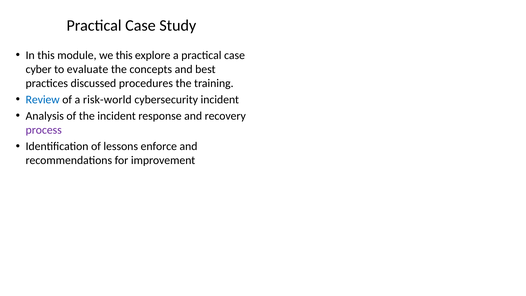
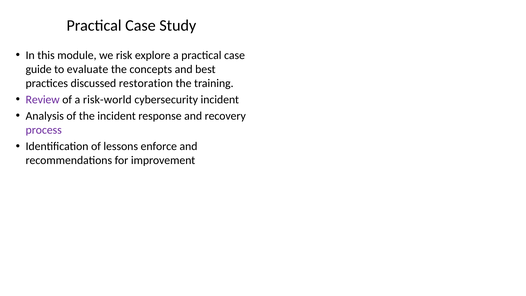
we this: this -> risk (124, 55)
cyber: cyber -> guide (39, 69)
procedures: procedures -> restoration (146, 83)
Review colour: blue -> purple (43, 100)
